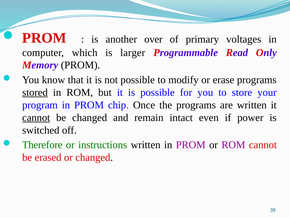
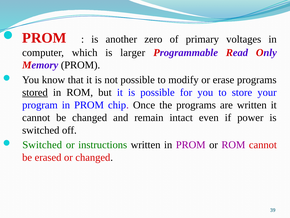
over: over -> zero (153, 39)
cannot underline: present -> none (36, 117)
Therefore: Therefore -> Switched (42, 145)
